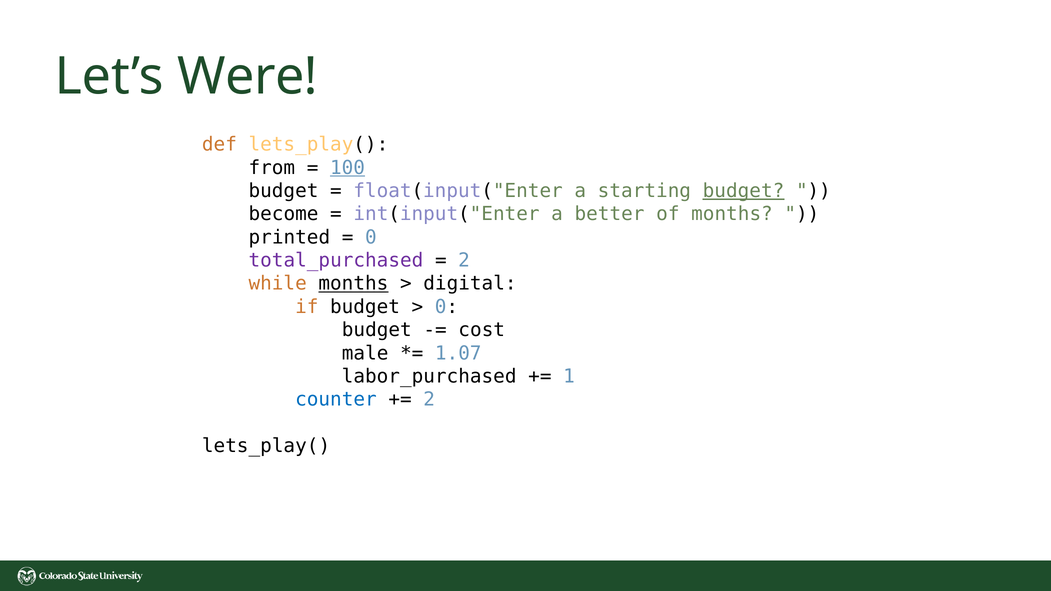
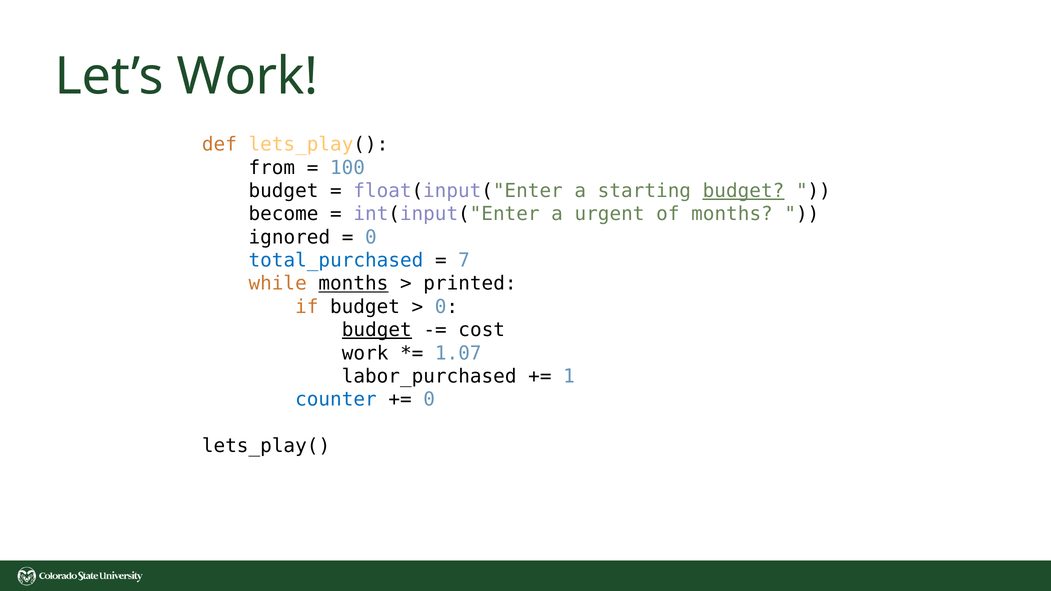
Let’s Were: Were -> Work (248, 77)
100 underline: present -> none (348, 168)
better: better -> urgent (610, 214)
printed: printed -> ignored (289, 237)
total_purchased colour: purple -> blue (336, 261)
2: 2 -> 7 (464, 261)
digital: digital -> printed (470, 284)
budget underline: none -> present (377, 330)
male: male -> work (365, 353)
2: 2 -> 0 (429, 400)
